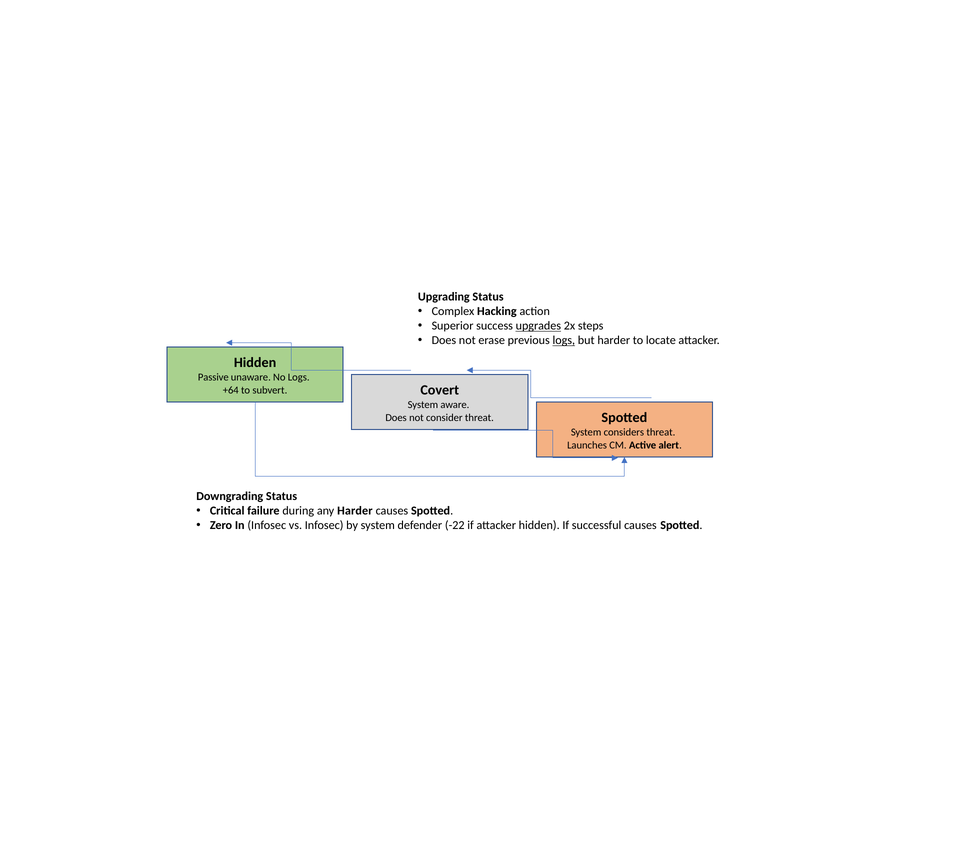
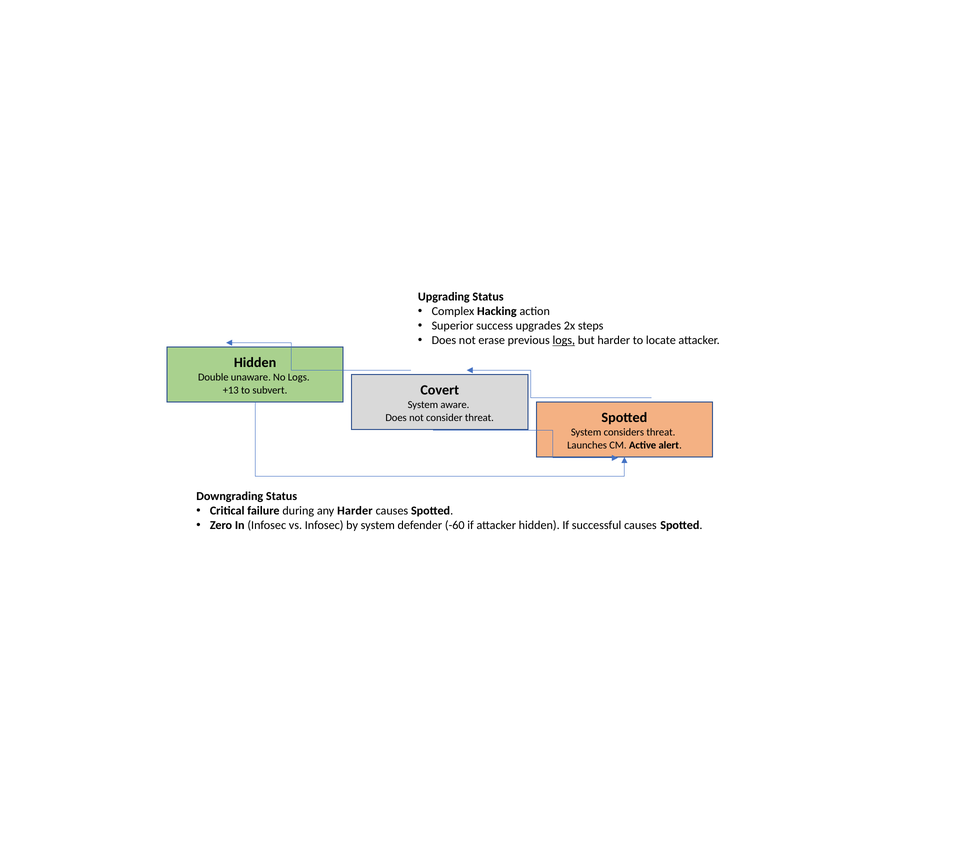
upgrades underline: present -> none (538, 326)
Passive: Passive -> Double (213, 377)
+64: +64 -> +13 (231, 390)
-22: -22 -> -60 (455, 525)
